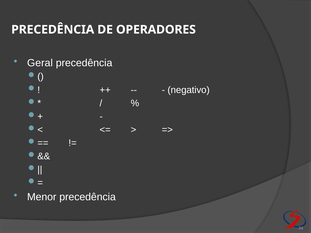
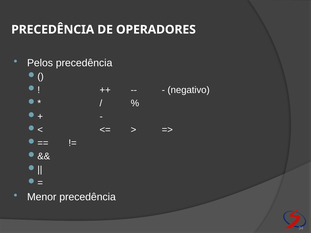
Geral: Geral -> Pelos (40, 63)
